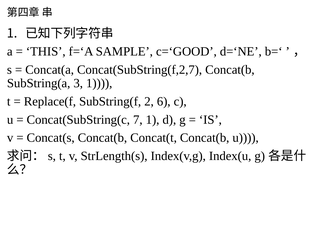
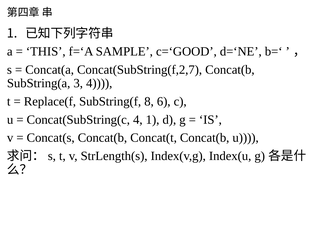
3 1: 1 -> 4 (99, 83)
2: 2 -> 8 (149, 101)
Concat(SubString(c 7: 7 -> 4 (138, 119)
